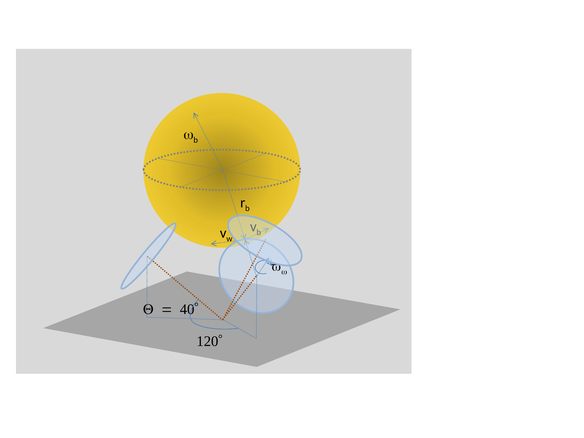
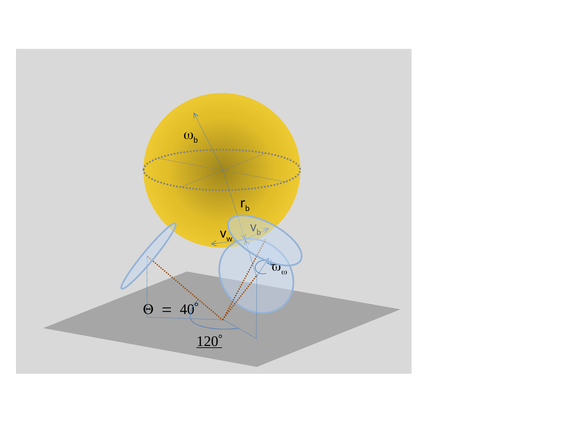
120° underline: none -> present (209, 341)
